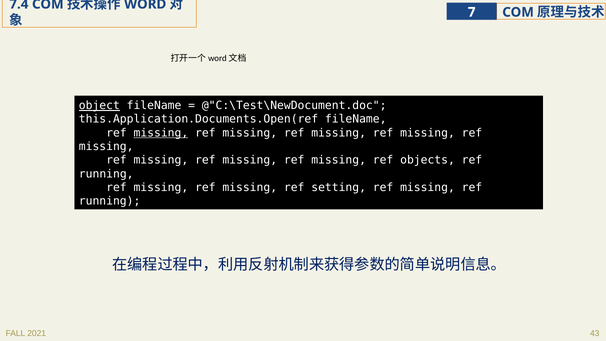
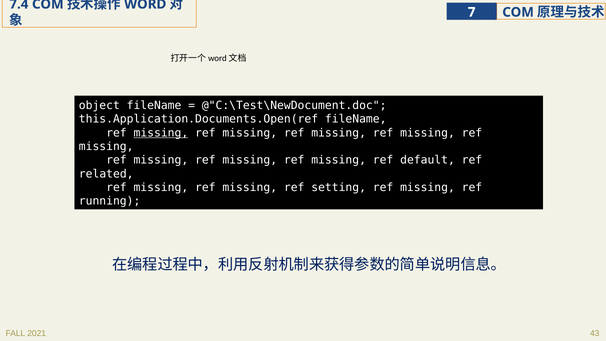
object underline: present -> none (99, 106)
objects: objects -> default (428, 160)
running: running -> related (106, 174)
